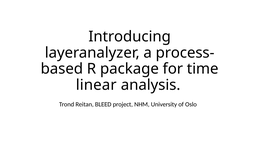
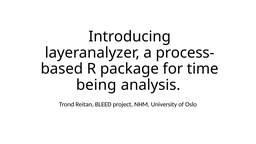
linear: linear -> being (96, 85)
